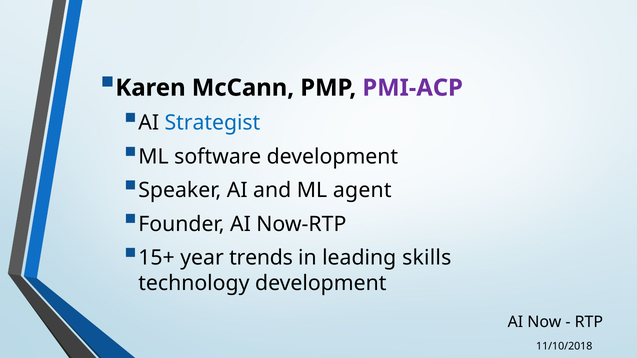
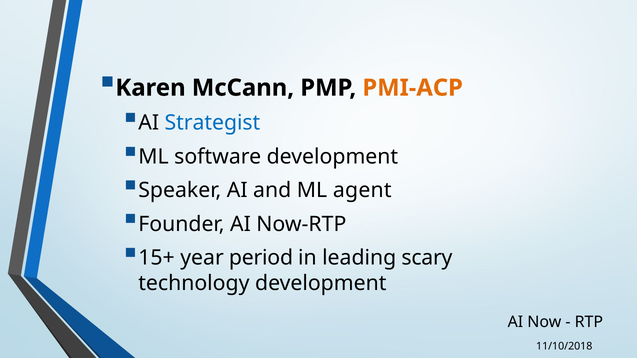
PMI-ACP colour: purple -> orange (413, 88)
trends: trends -> period (261, 258)
skills: skills -> scary (427, 258)
